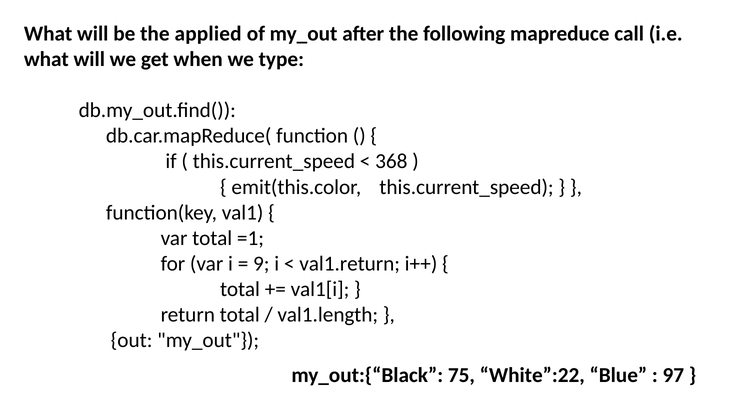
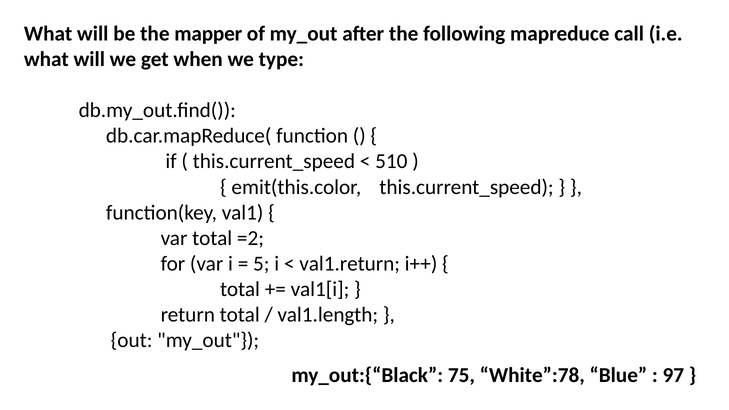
applied: applied -> mapper (208, 34)
368: 368 -> 510 (391, 162)
=1: =1 -> =2 (250, 238)
9: 9 -> 5 (261, 264)
White”:22: White”:22 -> White”:78 (532, 375)
